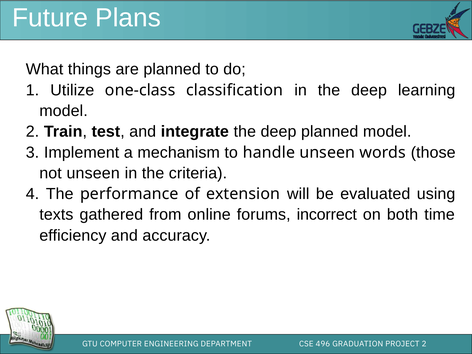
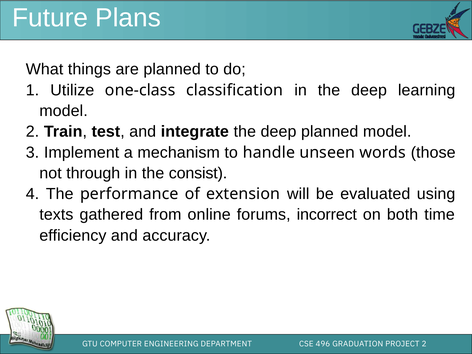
not unseen: unseen -> through (93, 173)
criteria: criteria -> consist (198, 173)
